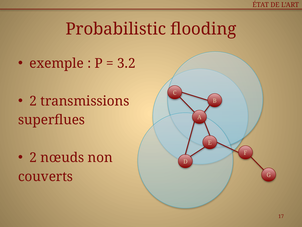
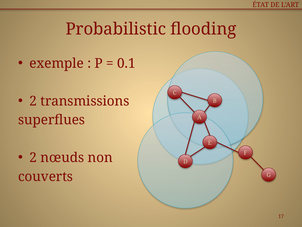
3.2: 3.2 -> 0.1 (126, 63)
